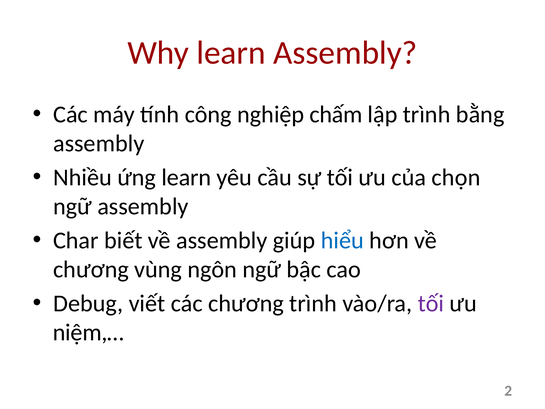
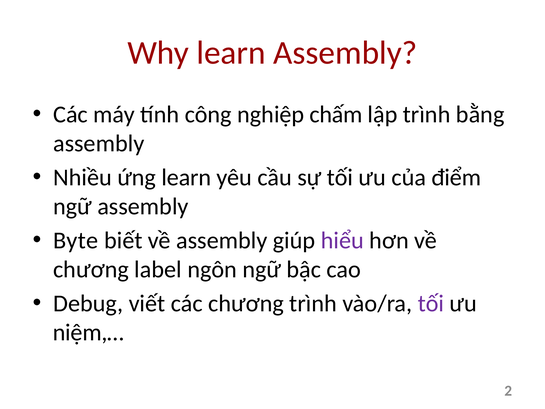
chọn: chọn -> điểm (456, 177)
Char: Char -> Byte (76, 240)
hiểu colour: blue -> purple (342, 240)
vùng: vùng -> label (158, 269)
